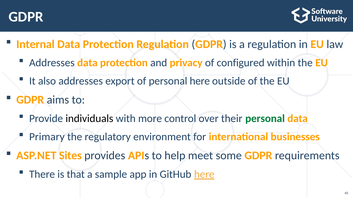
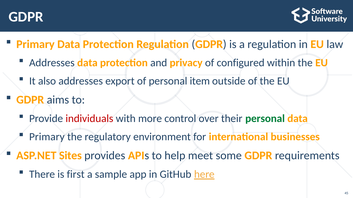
Internal: Internal -> Primary (35, 44)
personal here: here -> item (200, 81)
individuals colour: black -> red (89, 119)
that: that -> first (76, 175)
